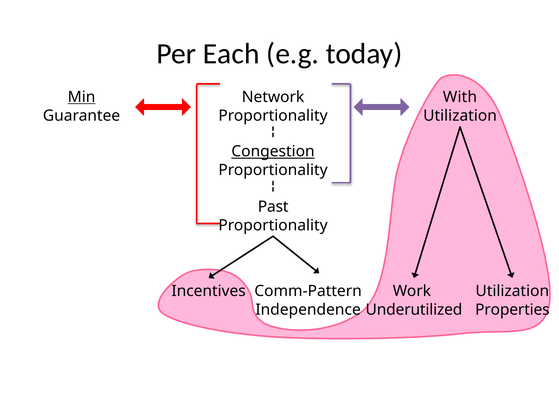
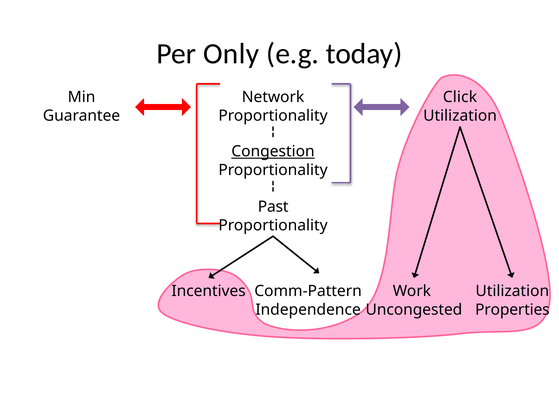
Each: Each -> Only (231, 54)
With: With -> Click (460, 97)
Min underline: present -> none (82, 97)
Underutilized: Underutilized -> Uncongested (414, 310)
